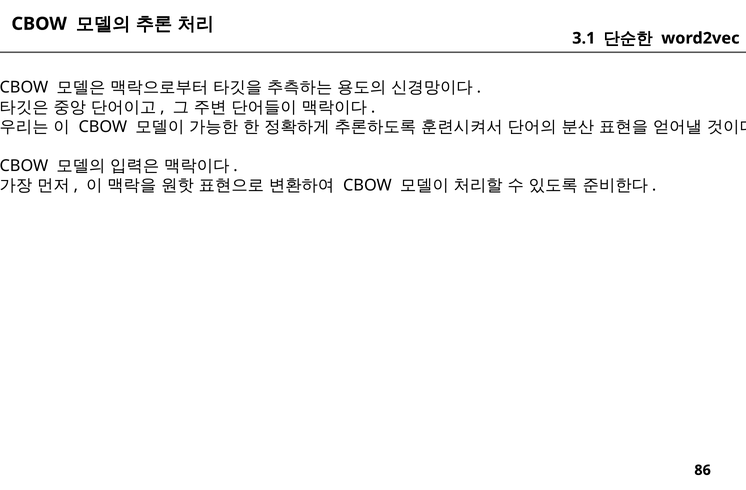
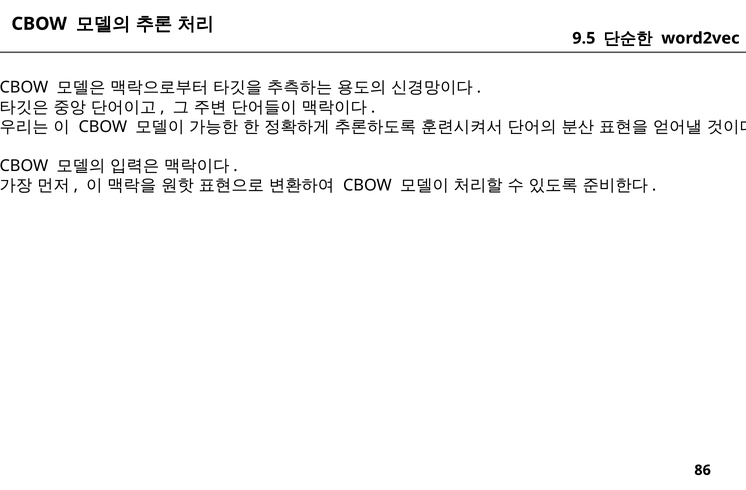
3.1: 3.1 -> 9.5 (584, 38)
